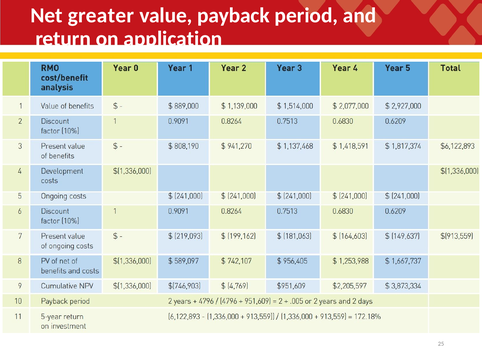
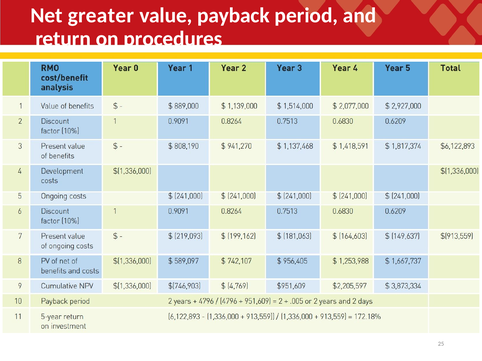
application: application -> procedures (173, 39)
